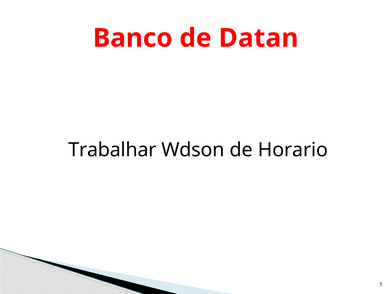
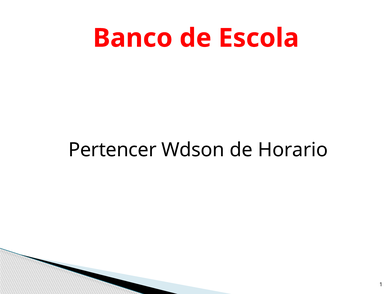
Datan: Datan -> Escola (259, 38)
Trabalhar: Trabalhar -> Pertencer (112, 150)
